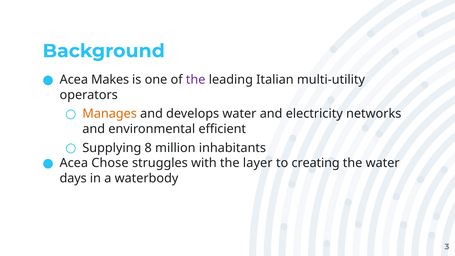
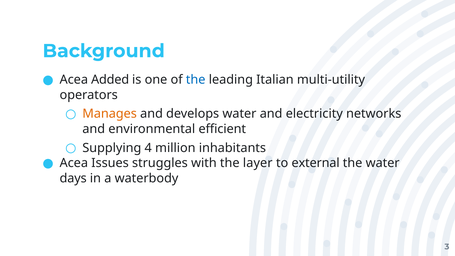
Makes: Makes -> Added (110, 80)
the colour: purple -> blue (196, 80)
8: 8 -> 4 (148, 148)
Chose: Chose -> Issues (110, 163)
creating: creating -> external (316, 163)
